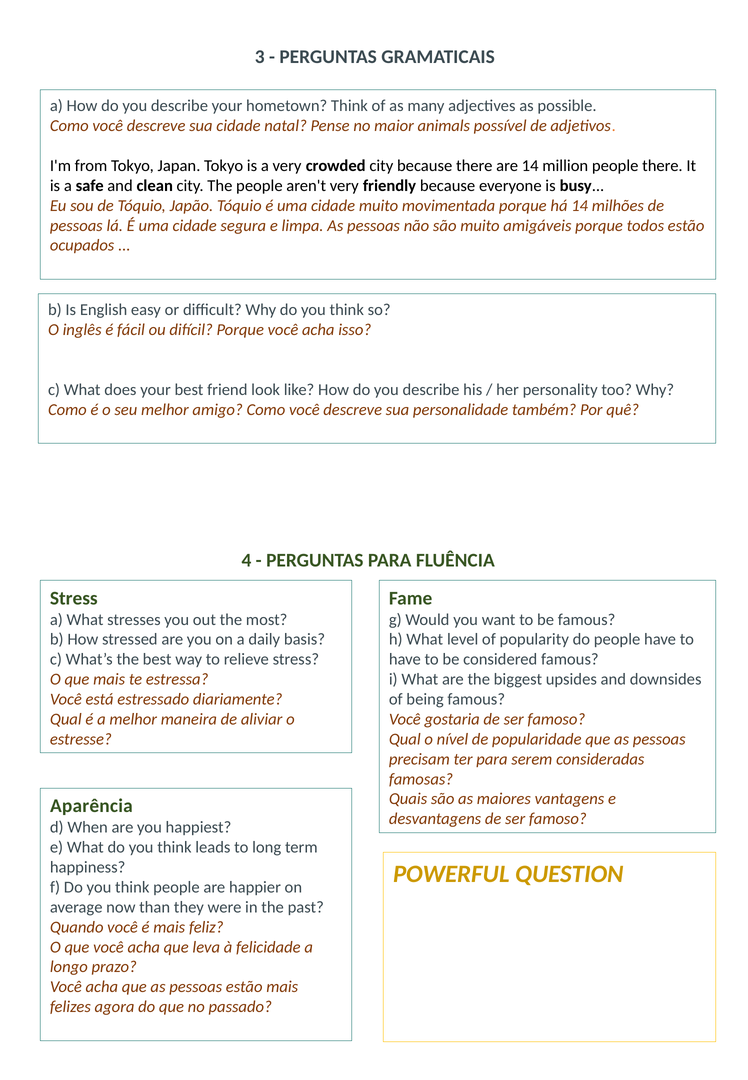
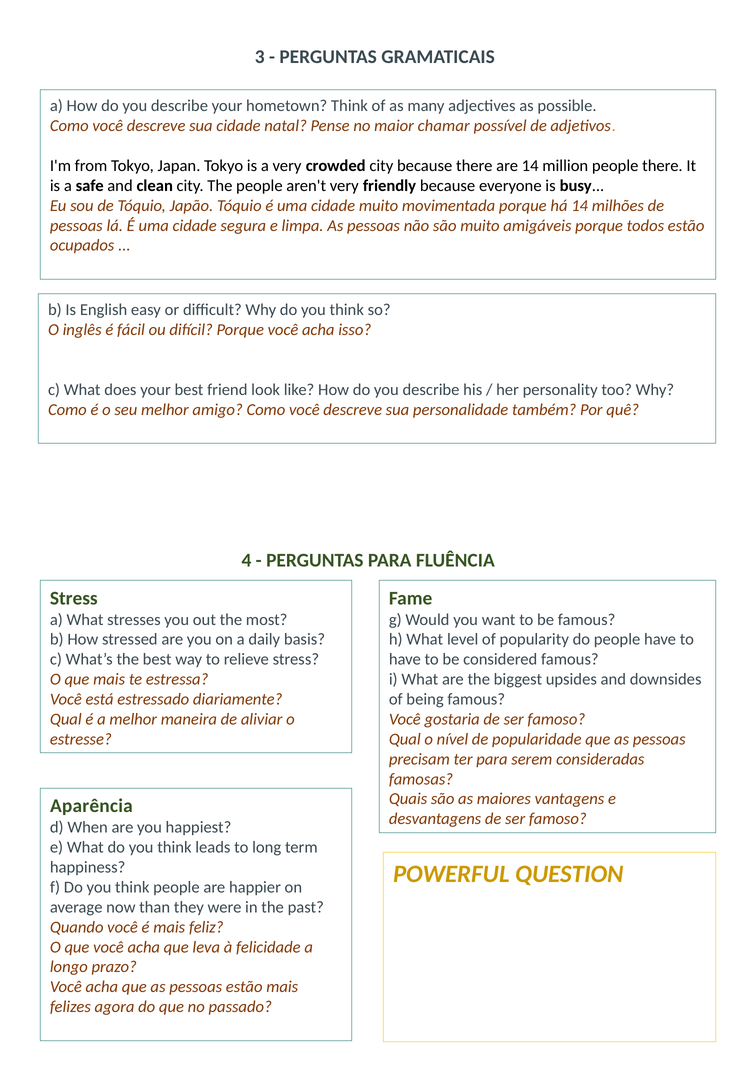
animals: animals -> chamar (444, 126)
